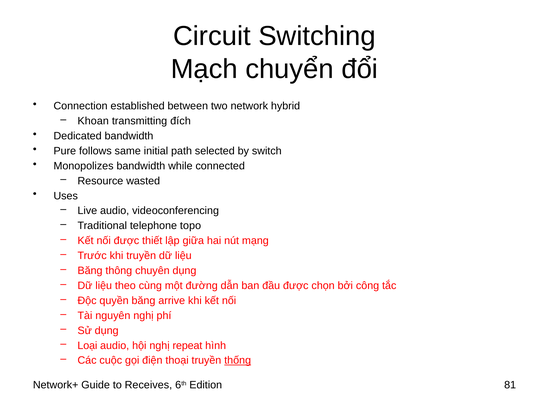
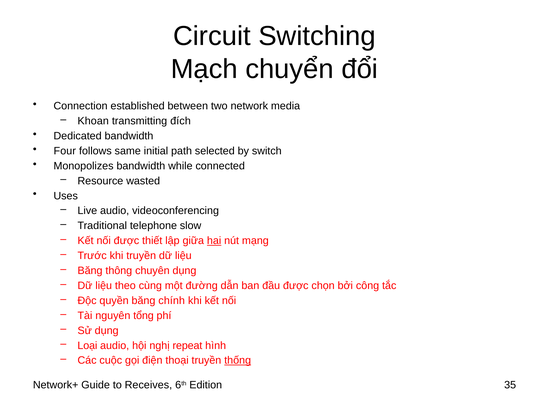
hybrid: hybrid -> media (286, 106)
Pure: Pure -> Four (65, 151)
topo: topo -> slow (191, 226)
hai underline: none -> present (214, 241)
arrive: arrive -> chính (172, 300)
nguyên nghị: nghị -> tổng (144, 315)
81: 81 -> 35 (510, 385)
